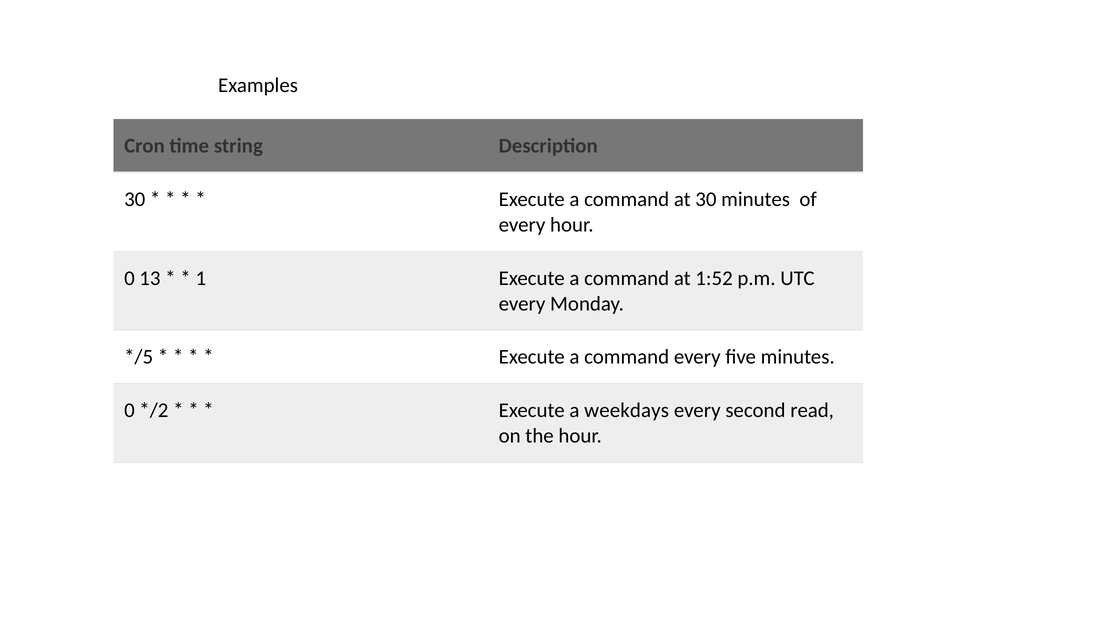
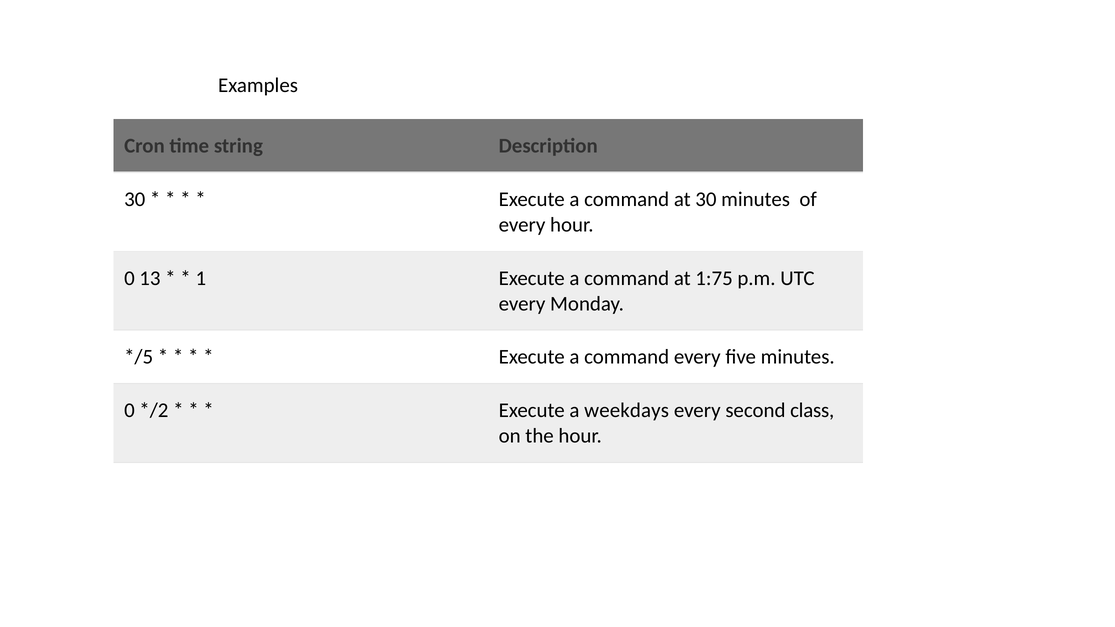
1:52: 1:52 -> 1:75 (714, 278)
read: read -> class (812, 411)
